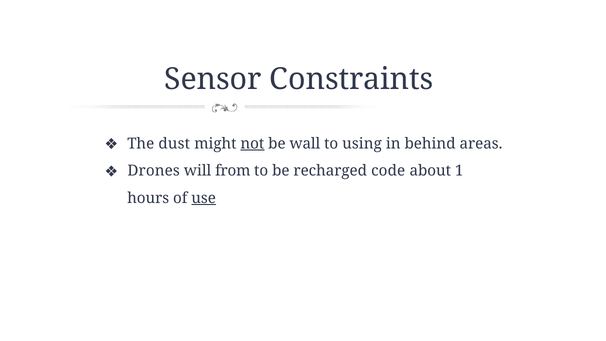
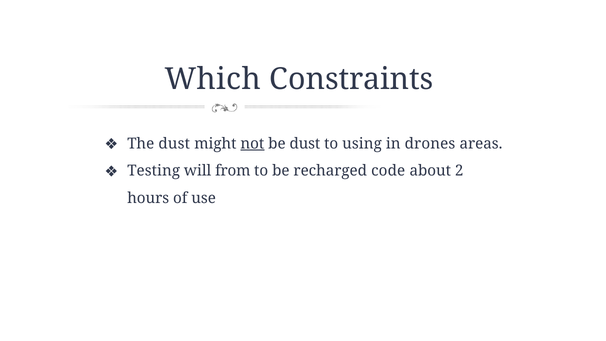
Sensor: Sensor -> Which (213, 79)
be wall: wall -> dust (305, 143)
behind: behind -> drones (430, 143)
Drones: Drones -> Testing (154, 171)
1: 1 -> 2 (459, 171)
use underline: present -> none (204, 198)
